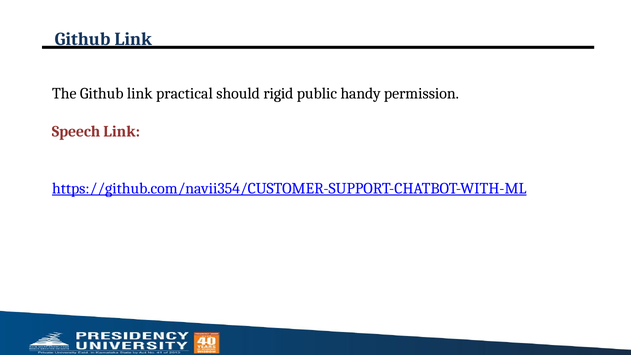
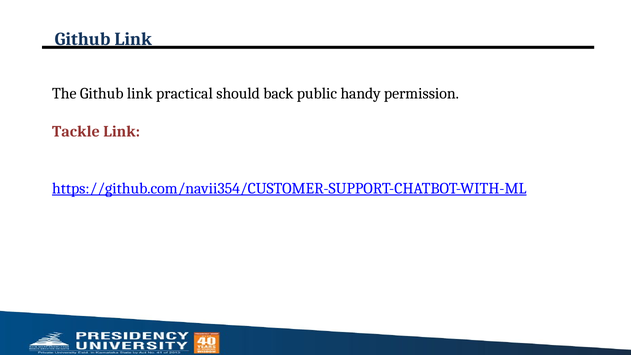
rigid: rigid -> back (278, 94)
Speech: Speech -> Tackle (76, 132)
